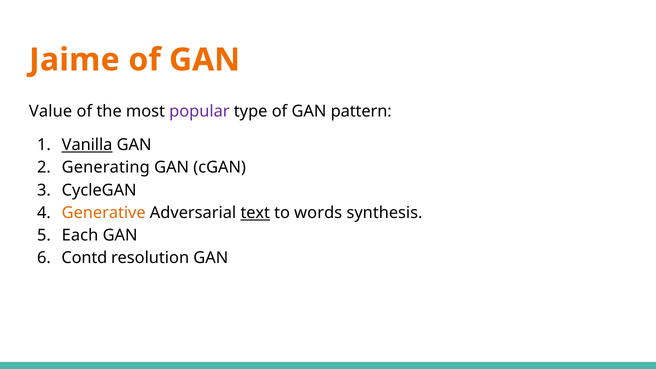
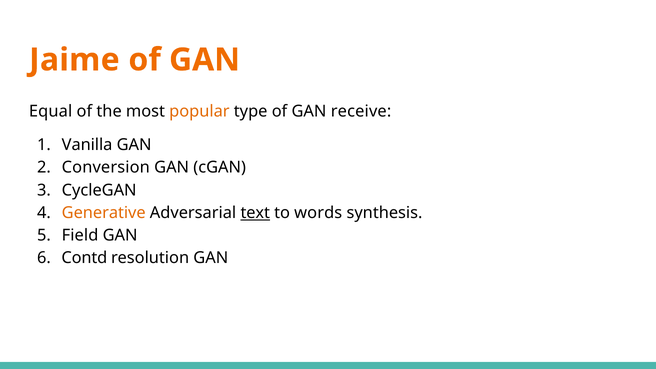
Value: Value -> Equal (51, 111)
popular colour: purple -> orange (199, 111)
pattern: pattern -> receive (361, 111)
Vanilla underline: present -> none (87, 145)
Generating: Generating -> Conversion (106, 168)
Each: Each -> Field (80, 235)
